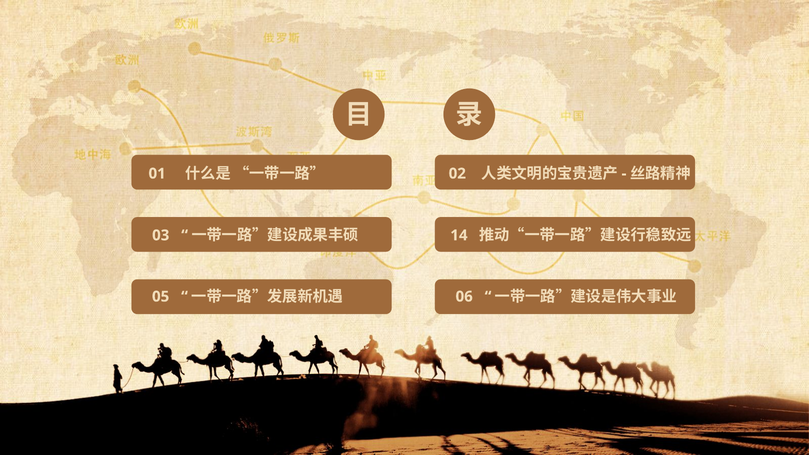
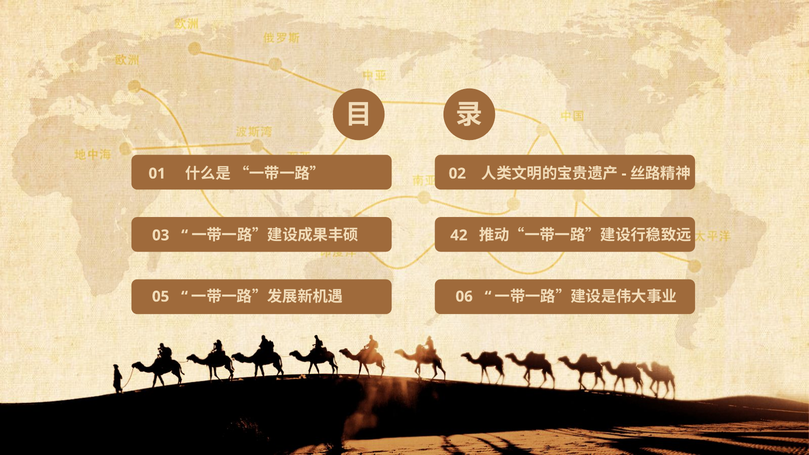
14: 14 -> 42 (459, 235)
